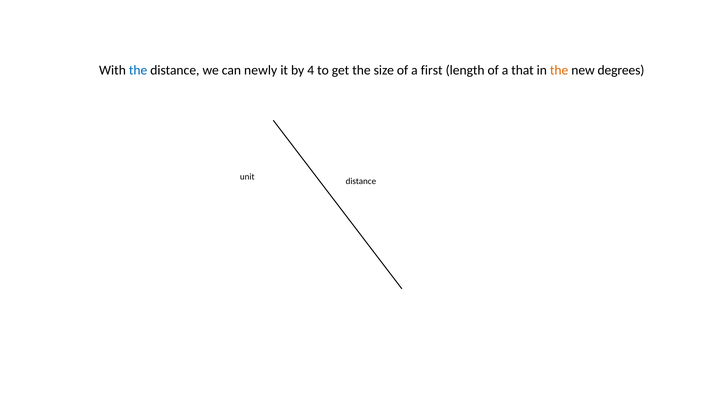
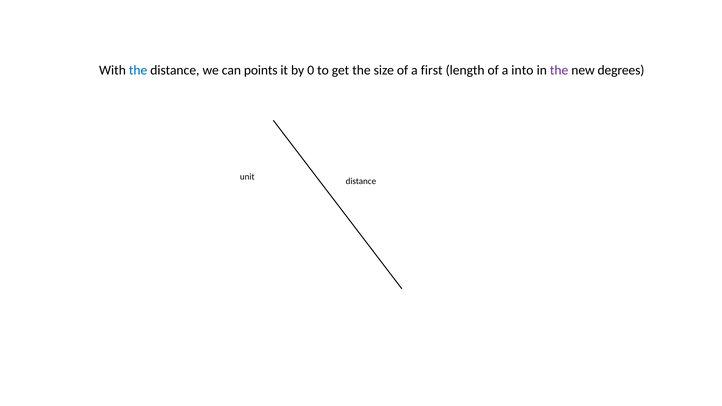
newly: newly -> points (261, 70)
4: 4 -> 0 (311, 70)
that: that -> into (522, 70)
the colour: orange -> purple (559, 70)
